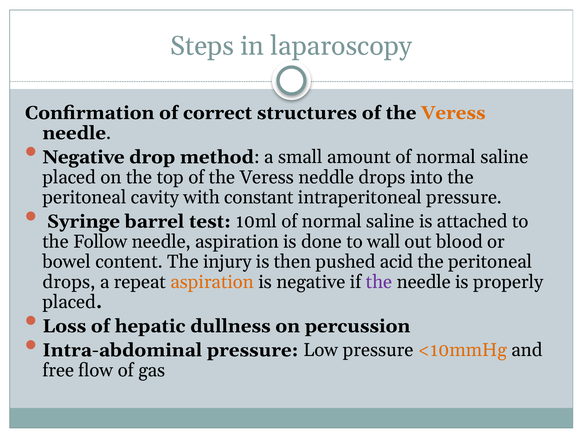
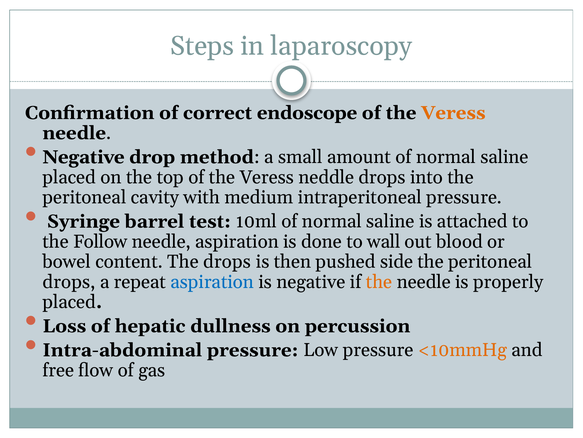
structures: structures -> endoscope (307, 113)
constant: constant -> medium (259, 197)
The injury: injury -> drops (227, 261)
acid: acid -> side (397, 261)
aspiration colour: orange -> blue (212, 281)
the colour: purple -> orange (379, 281)
